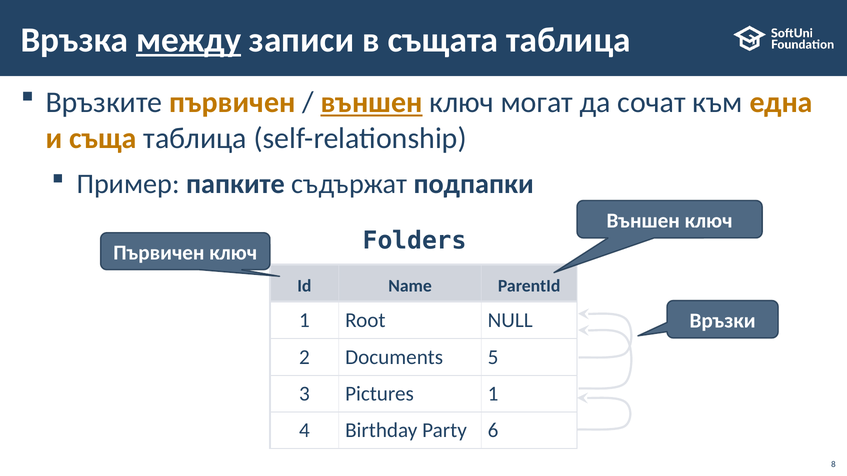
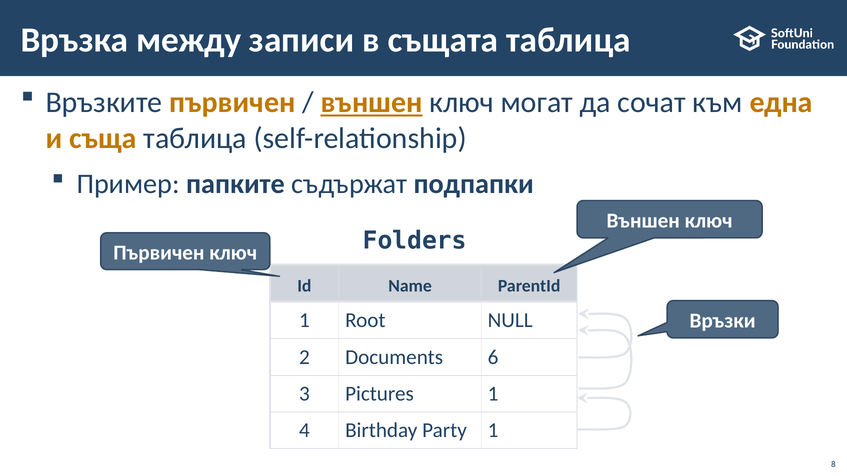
между underline: present -> none (189, 40)
5: 5 -> 6 (493, 357)
Party 6: 6 -> 1 (493, 431)
